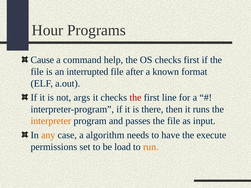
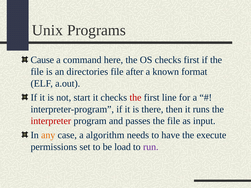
Hour: Hour -> Unix (47, 30)
help: help -> here (113, 60)
interrupted: interrupted -> directories (87, 72)
args: args -> start (82, 98)
interpreter colour: orange -> red (51, 121)
run colour: orange -> purple (151, 147)
